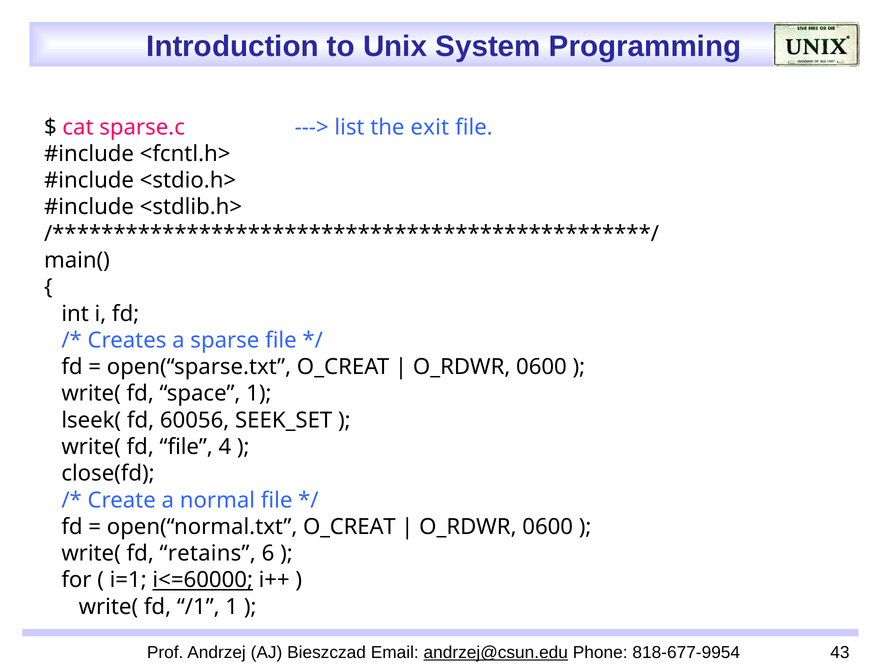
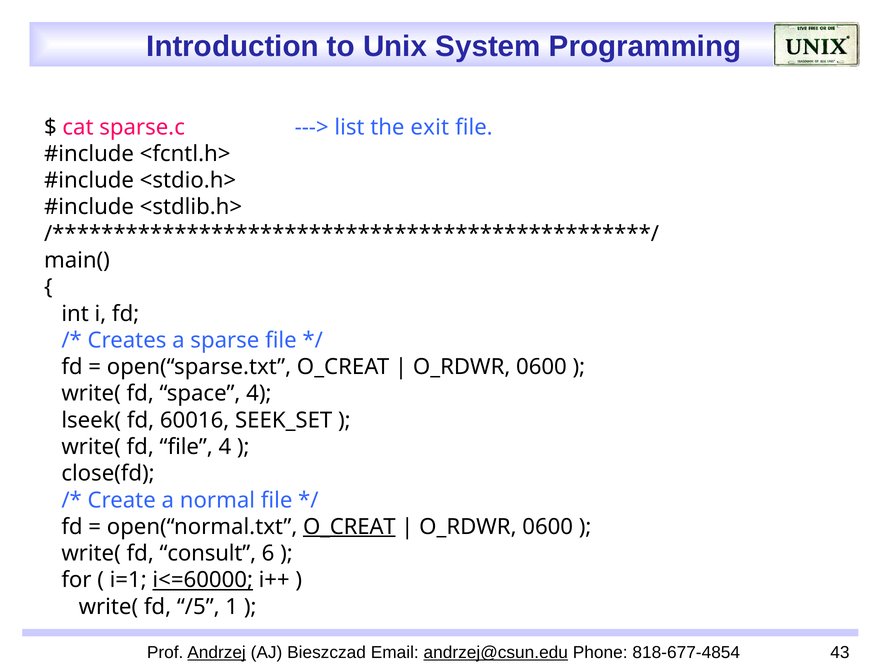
space 1: 1 -> 4 (259, 394)
60056: 60056 -> 60016 (195, 420)
O_CREAT underline: none -> present (349, 527)
retains: retains -> consult (208, 553)
/1: /1 -> /5 (198, 607)
Andrzej underline: none -> present (217, 652)
818-677-9954: 818-677-9954 -> 818-677-4854 (686, 652)
